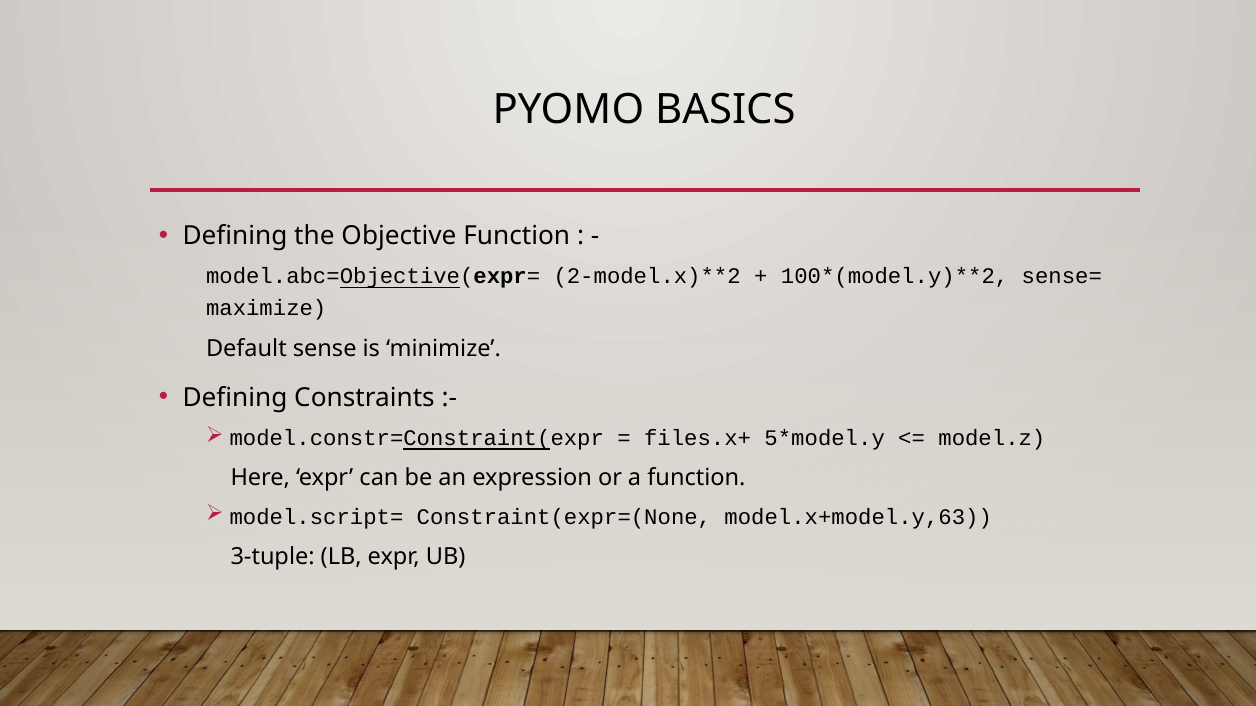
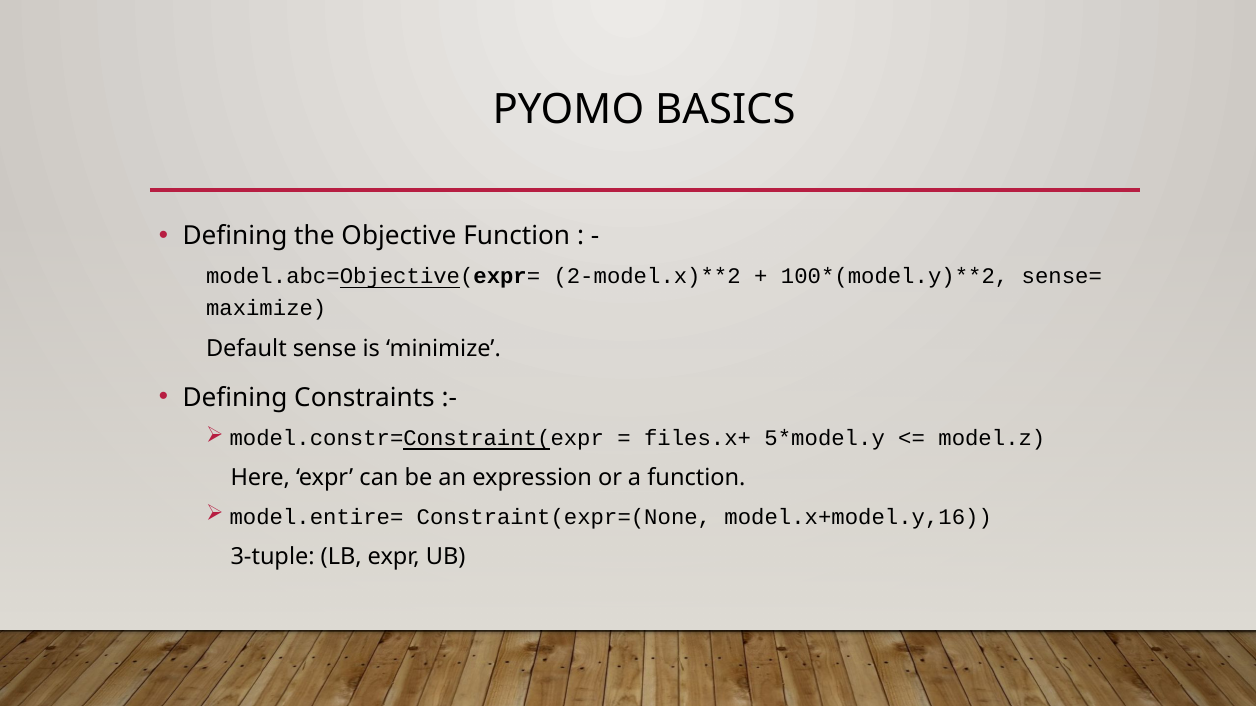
model.script=: model.script= -> model.entire= (316, 518)
model.x+model.y,63: model.x+model.y,63 -> model.x+model.y,16 (858, 518)
